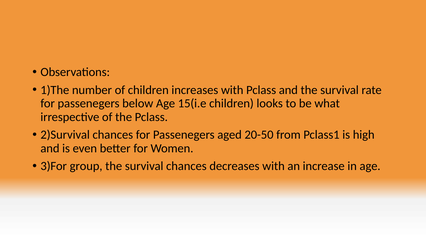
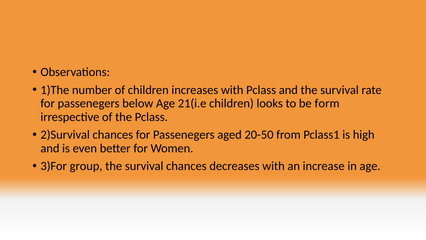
15(i.e: 15(i.e -> 21(i.e (192, 103)
what: what -> form (327, 103)
